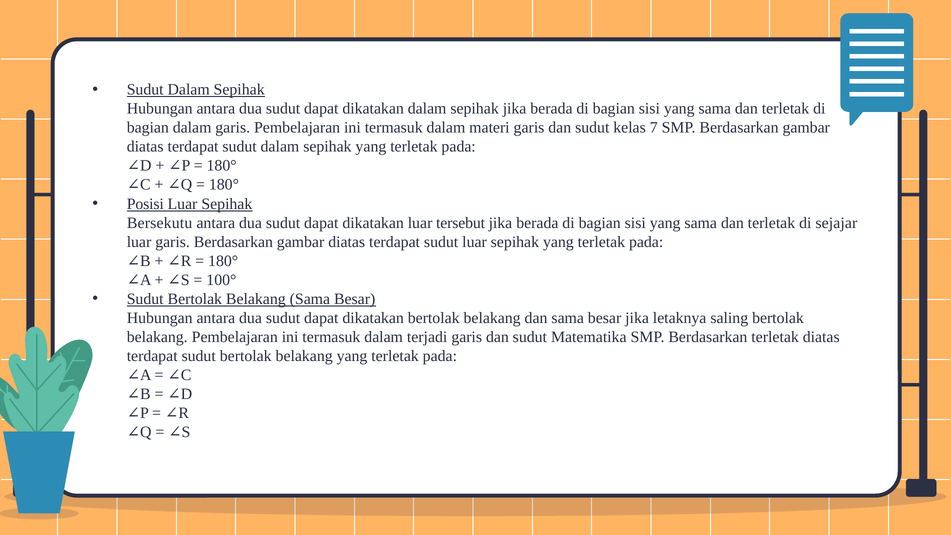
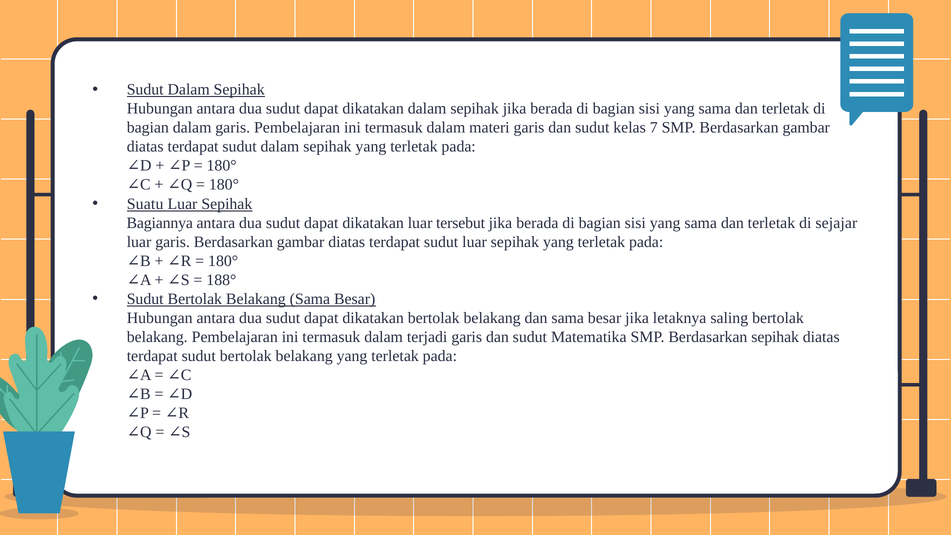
Posisi: Posisi -> Suatu (145, 204)
Bersekutu: Bersekutu -> Bagiannya (160, 223)
100°: 100° -> 188° (221, 280)
Berdasarkan terletak: terletak -> sepihak (775, 337)
